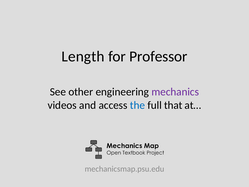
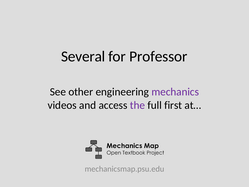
Length: Length -> Several (83, 56)
the colour: blue -> purple (137, 105)
that: that -> first (173, 105)
